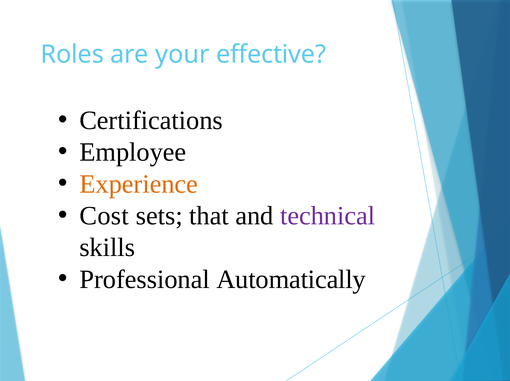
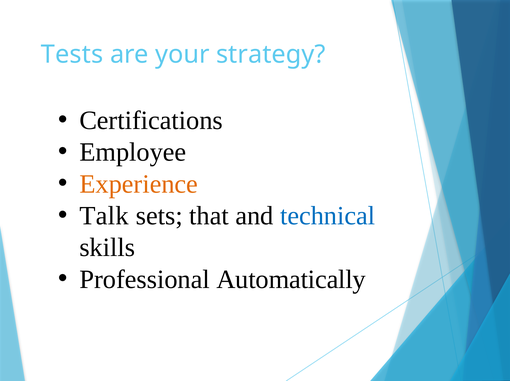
Roles: Roles -> Tests (72, 54)
effective: effective -> strategy (271, 54)
Cost: Cost -> Talk (104, 216)
technical colour: purple -> blue (328, 216)
